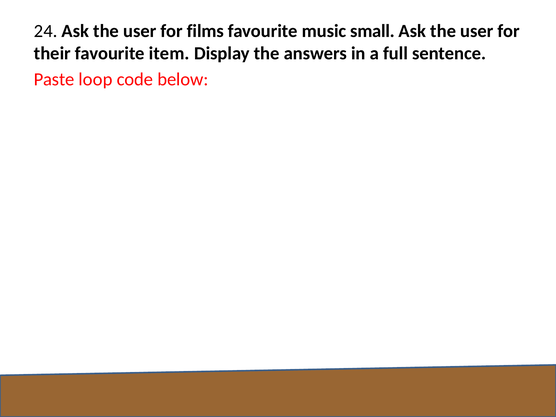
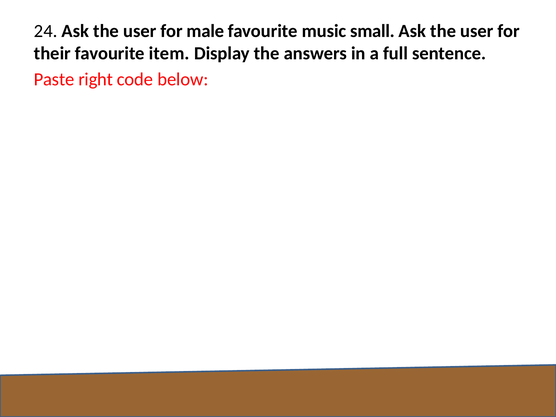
films: films -> male (205, 31)
loop: loop -> right (96, 79)
